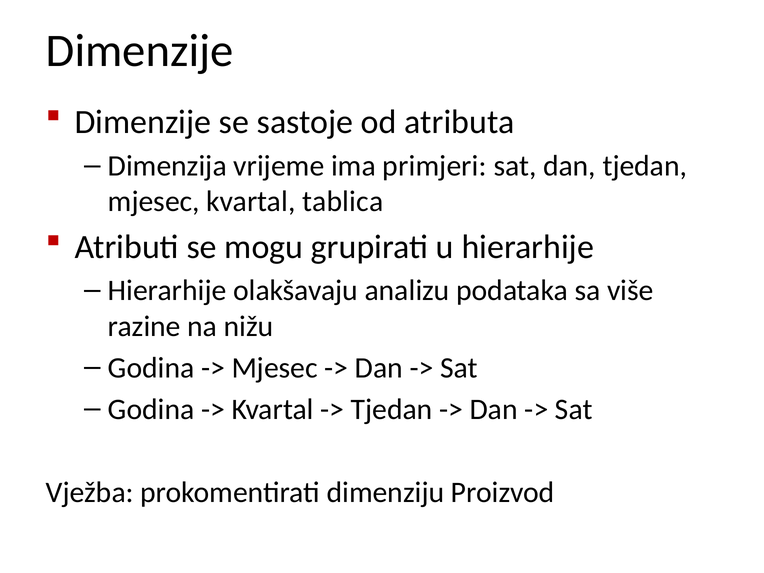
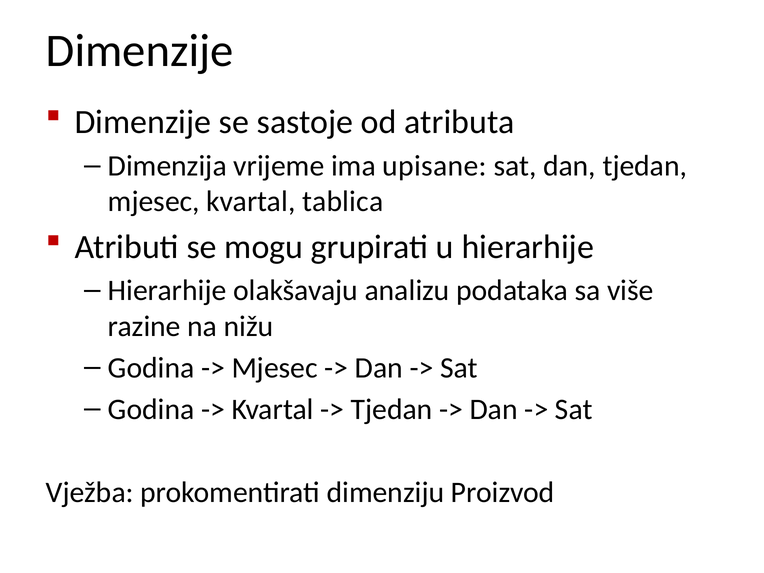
primjeri: primjeri -> upisane (435, 166)
